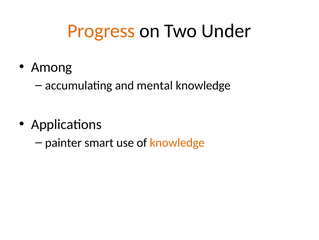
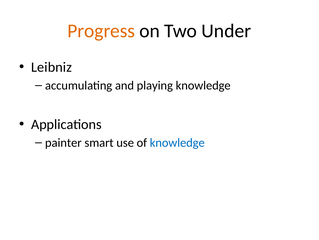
Among: Among -> Leibniz (52, 67)
mental: mental -> playing (155, 85)
knowledge colour: orange -> blue (177, 142)
